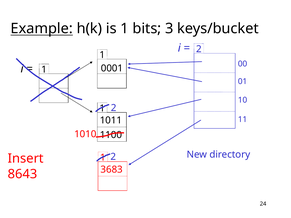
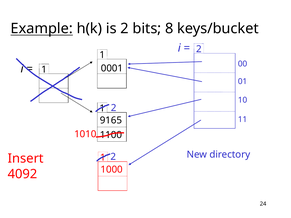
is 1: 1 -> 2 (125, 29)
3: 3 -> 8 (169, 29)
1011: 1011 -> 9165 (111, 121)
3683: 3683 -> 1000 (112, 170)
8643: 8643 -> 4092 (23, 174)
